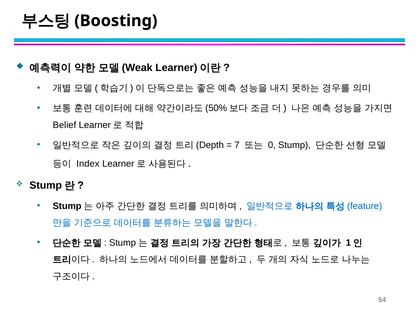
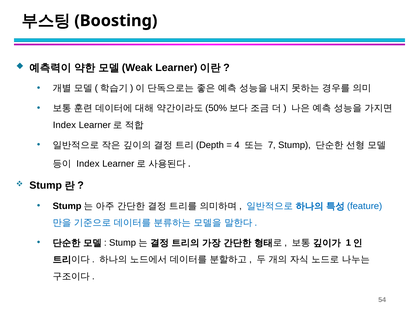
Belief: Belief -> Index (64, 125)
7: 7 -> 4 (237, 145)
0: 0 -> 7 (272, 145)
